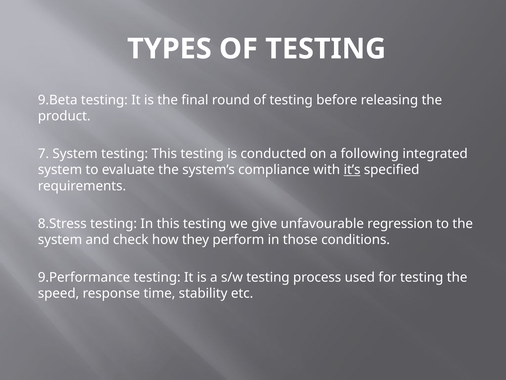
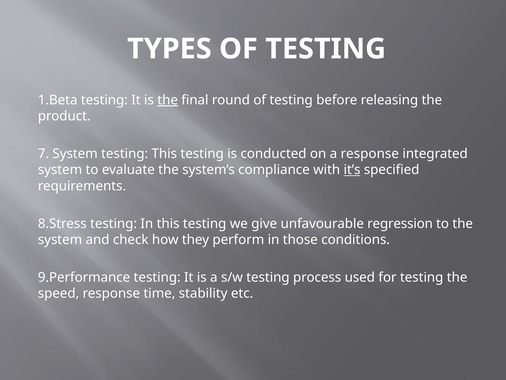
9.Beta: 9.Beta -> 1.Beta (58, 100)
the underline: none -> present (168, 100)
a following: following -> response (370, 154)
